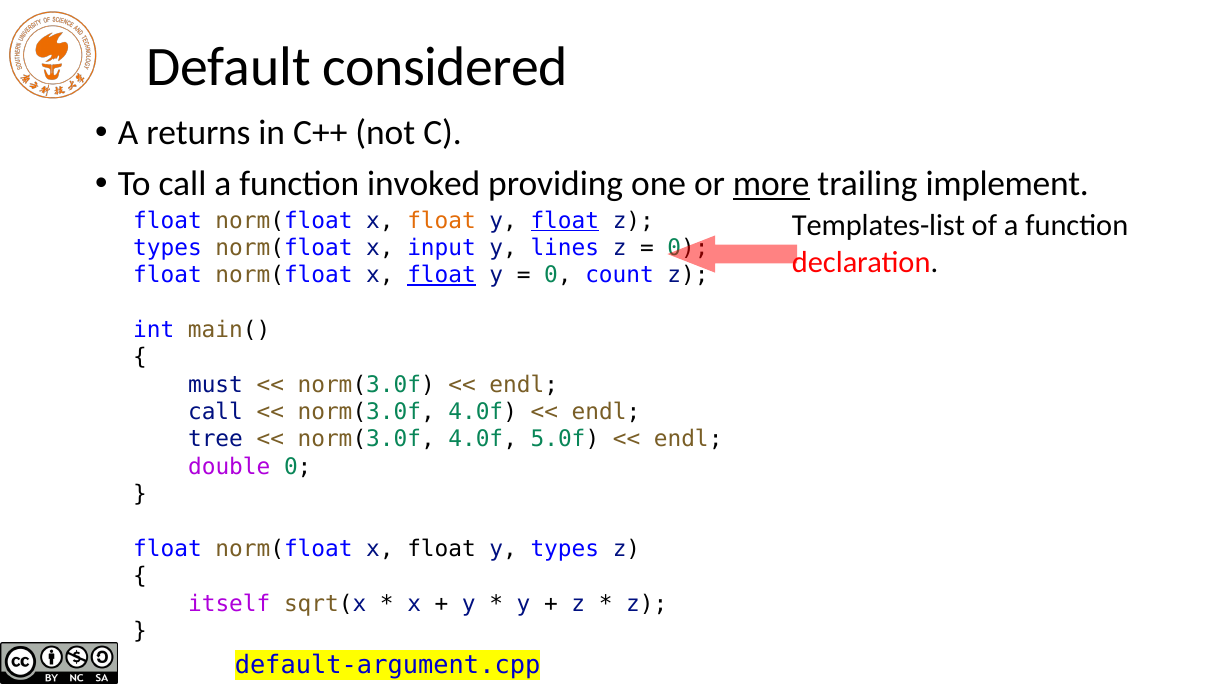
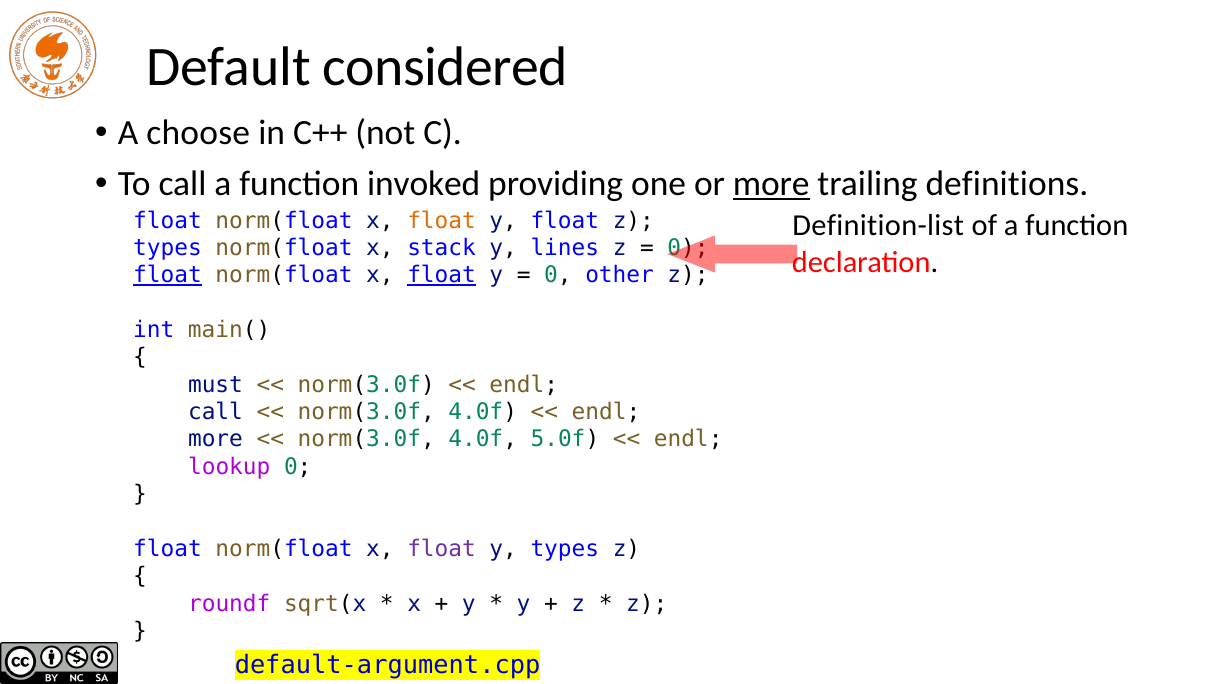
returns: returns -> choose (198, 133)
implement: implement -> definitions (1007, 184)
float underline: present -> none (565, 221)
Templates-list: Templates-list -> Definition-list (878, 226)
input: input -> stack (442, 248)
float underline: none -> present (168, 275)
count: count -> other (620, 275)
tree: tree -> more (216, 439)
double: double -> lookup (229, 467)
float colour: black -> purple (442, 549)
itself: itself -> roundf (229, 604)
